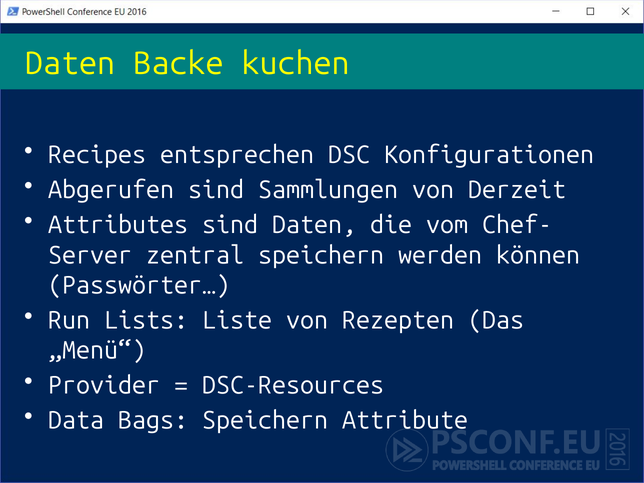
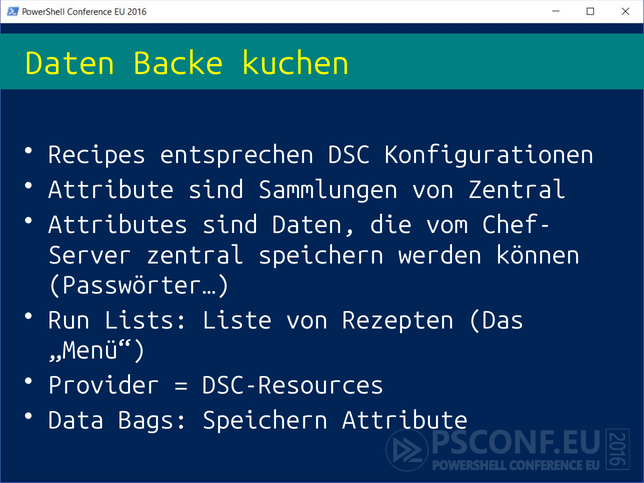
Abgerufen: Abgerufen -> Attribute (111, 190)
von Derzeit: Derzeit -> Zentral (517, 190)
